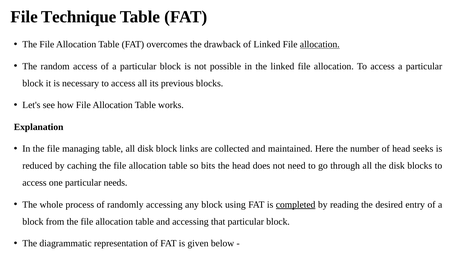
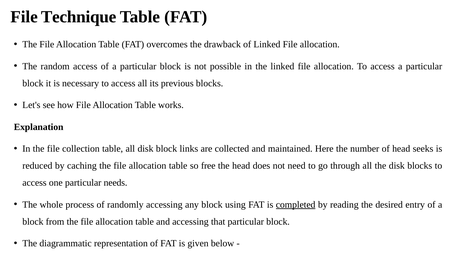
allocation underline: present -> none (320, 44)
managing: managing -> collection (81, 149)
bits: bits -> free (208, 166)
